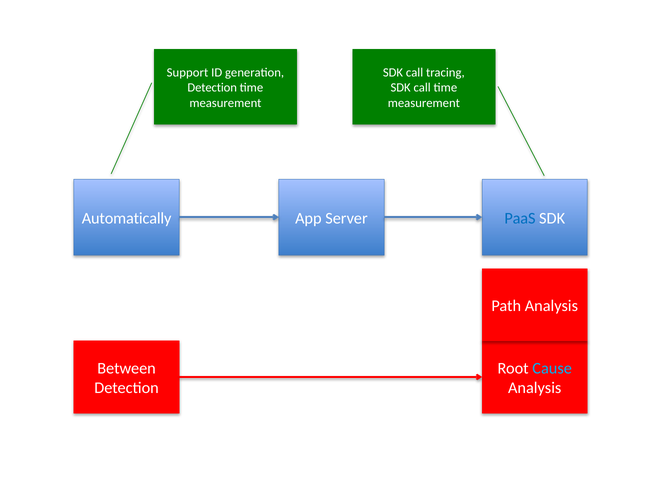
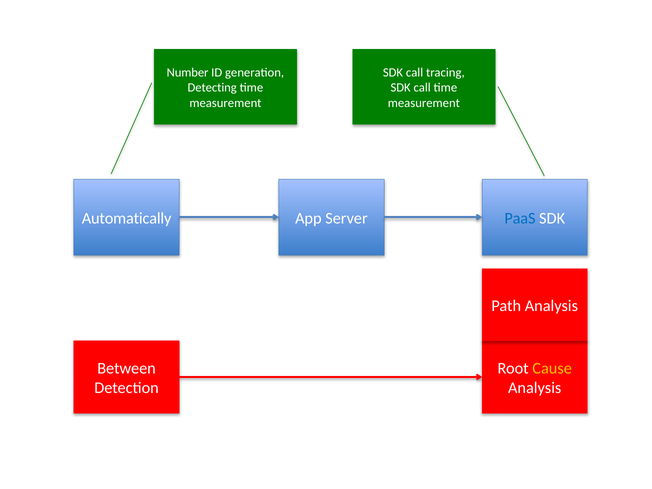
Support: Support -> Number (188, 72)
Detection: Detection -> Detecting (212, 88)
Cause colour: light blue -> yellow (552, 368)
